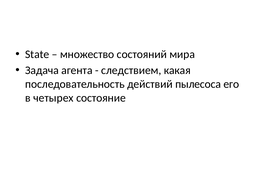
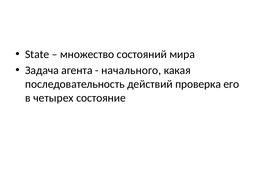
следствием: следствием -> начального (131, 70)
пылесоса: пылесоса -> проверка (198, 84)
